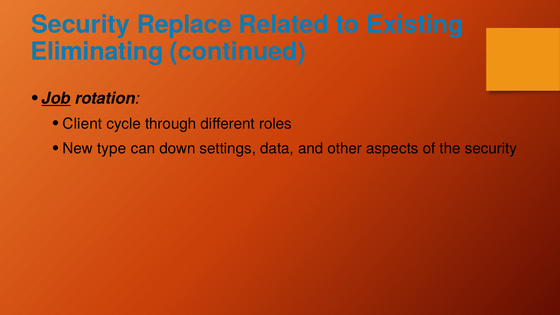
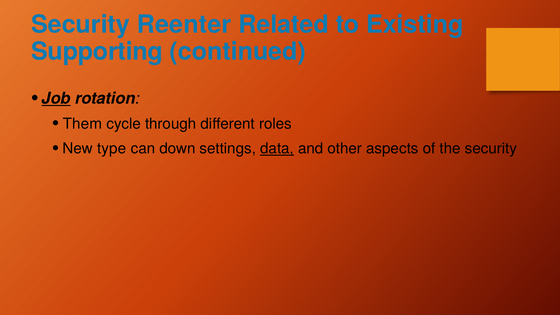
Replace: Replace -> Reenter (184, 24)
Eliminating: Eliminating -> Supporting (97, 52)
Client: Client -> Them (82, 124)
data underline: none -> present (277, 149)
